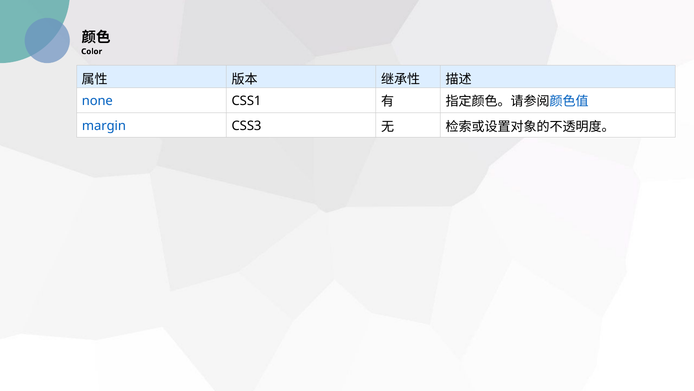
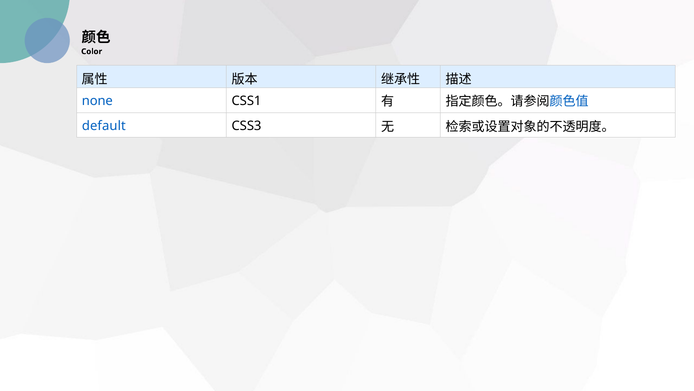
margin: margin -> default (104, 126)
